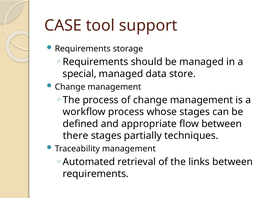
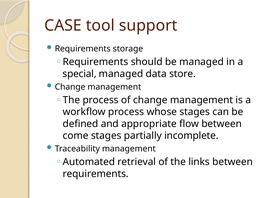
there: there -> come (76, 136)
techniques: techniques -> incomplete (191, 136)
